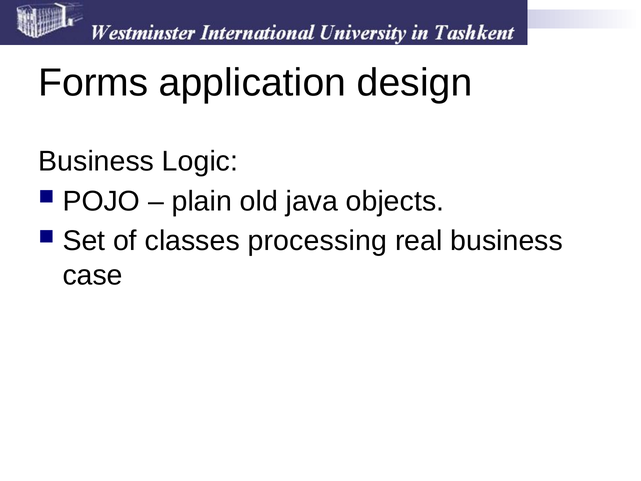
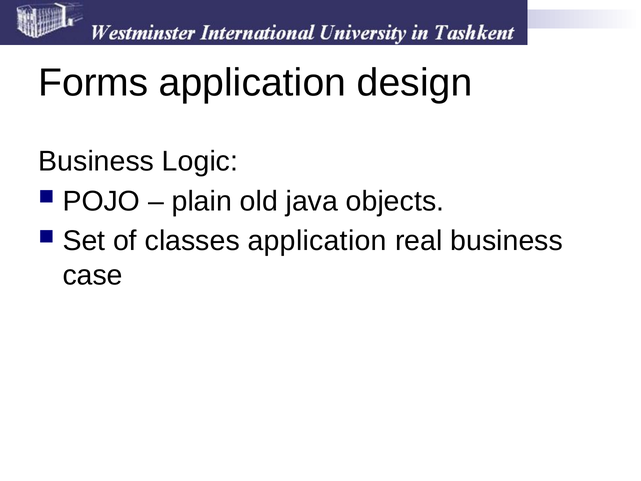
classes processing: processing -> application (317, 241)
